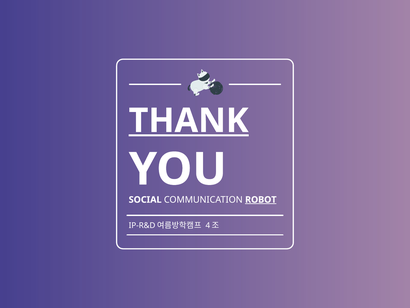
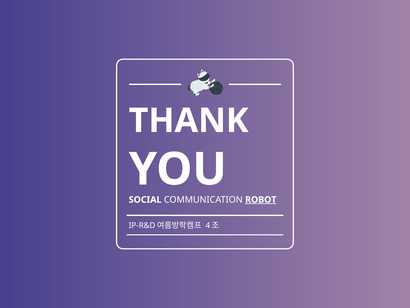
THANK underline: present -> none (189, 121)
